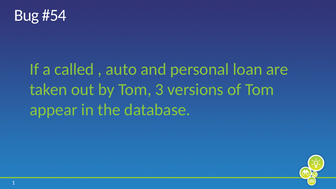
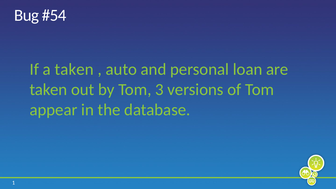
a called: called -> taken (74, 69)
